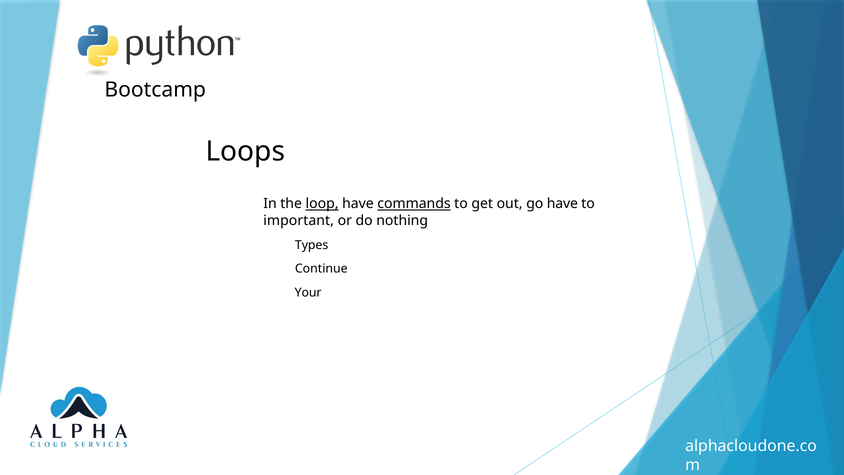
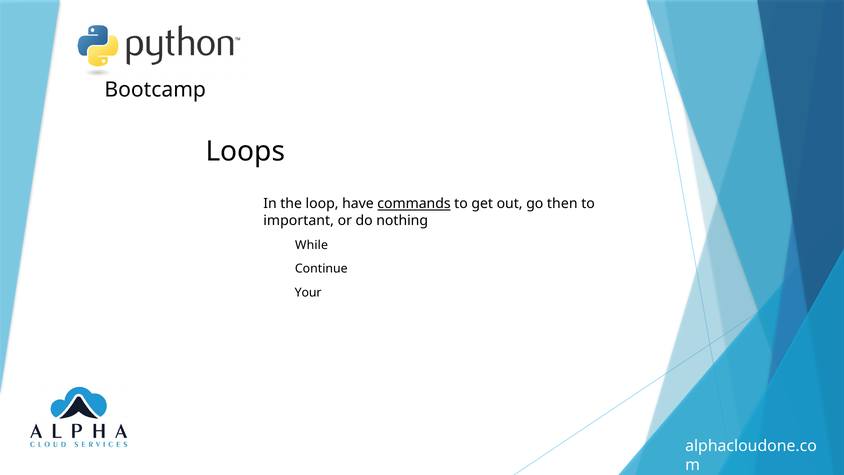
loop underline: present -> none (322, 204)
go have: have -> then (562, 204)
Types: Types -> While (312, 245)
